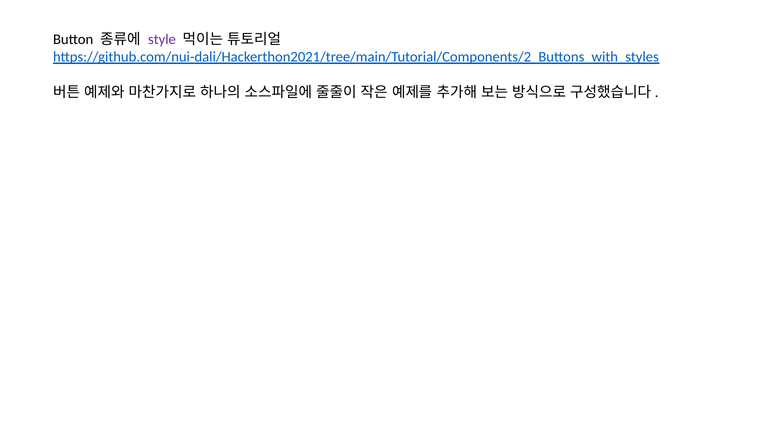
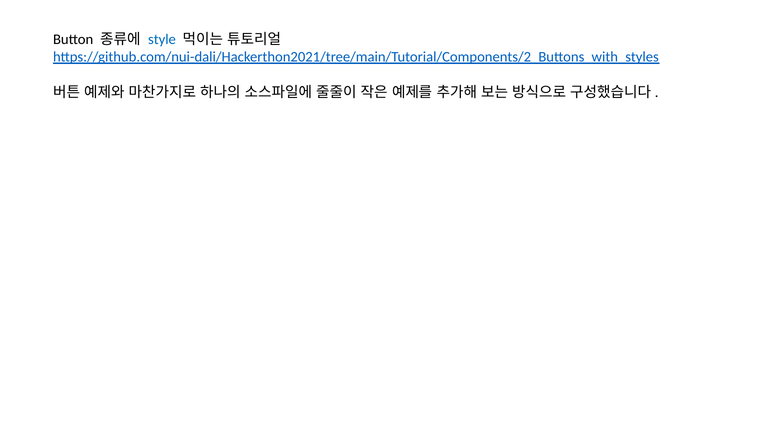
style colour: purple -> blue (162, 39)
